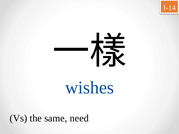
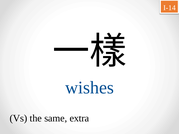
need: need -> extra (79, 118)
